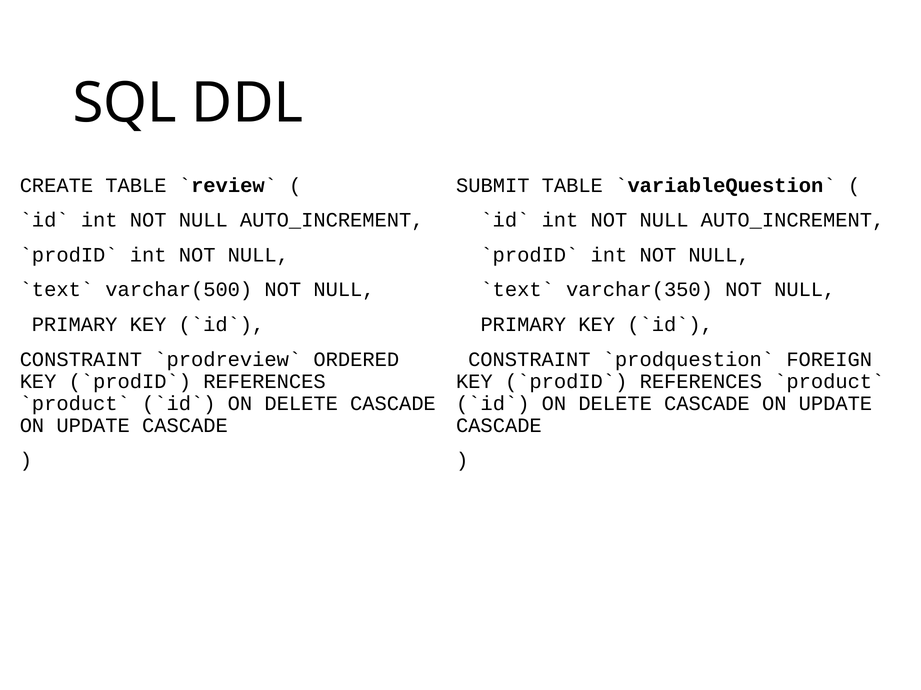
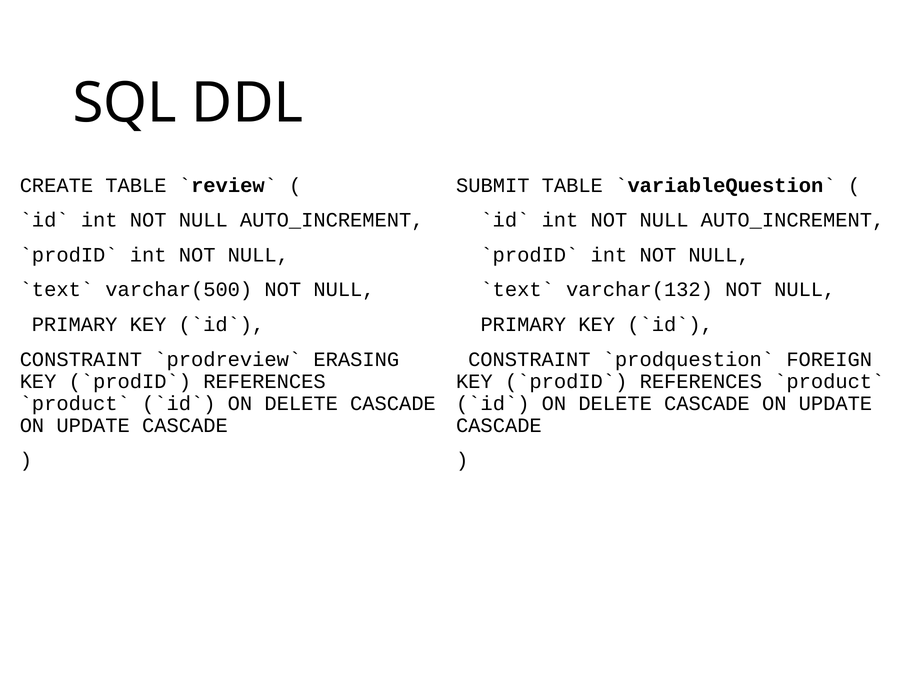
varchar(350: varchar(350 -> varchar(132 (640, 290)
ORDERED: ORDERED -> ERASING (356, 360)
